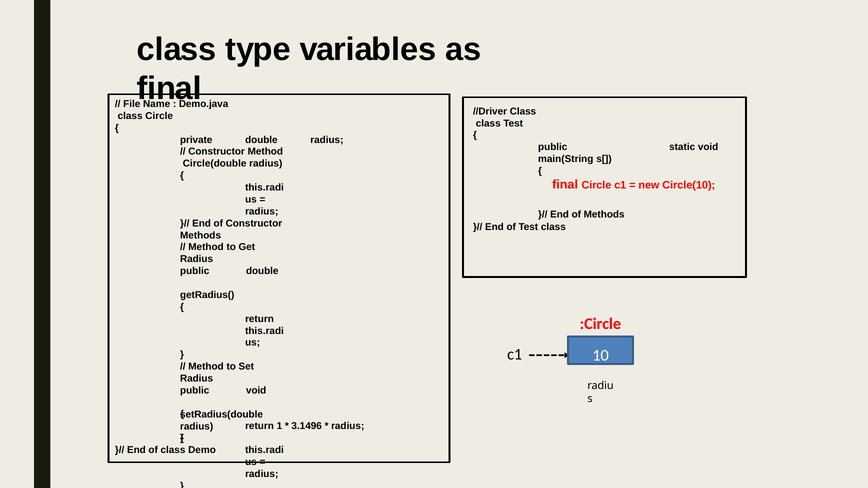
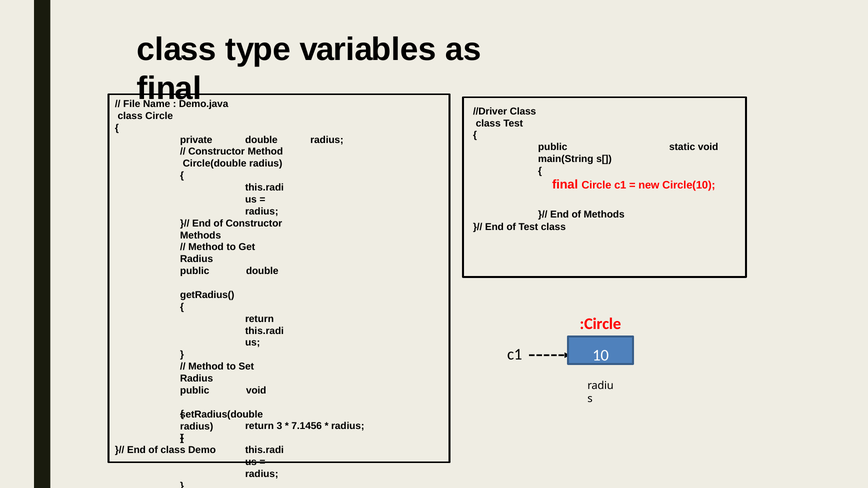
1: 1 -> 3 (279, 426)
3.1496: 3.1496 -> 7.1456 (307, 426)
